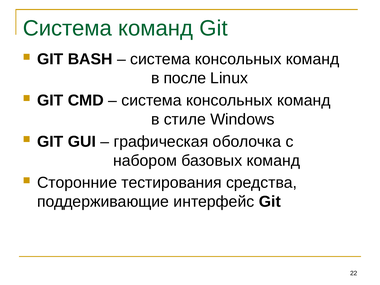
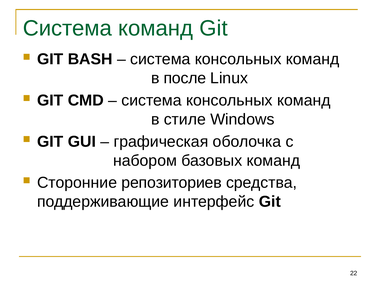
тестирования: тестирования -> репозиториев (172, 183)
